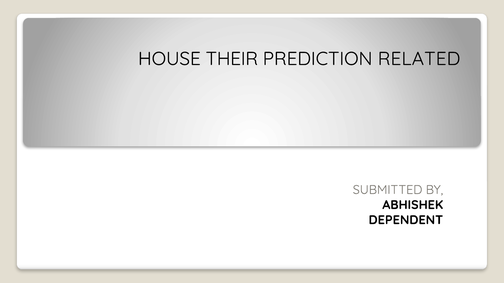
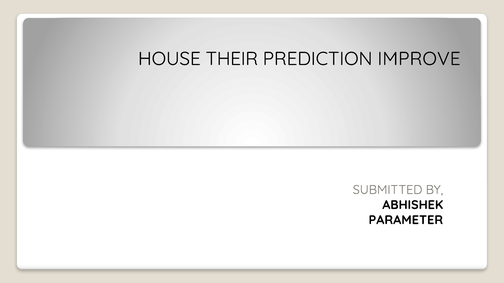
RELATED: RELATED -> IMPROVE (419, 59)
DEPENDENT: DEPENDENT -> PARAMETER (406, 220)
